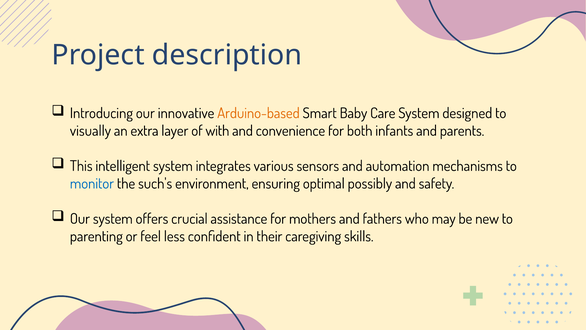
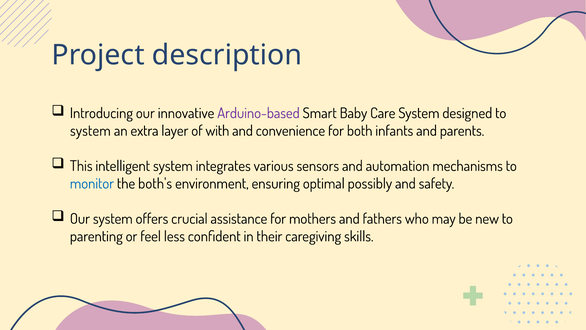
Arduino-based colour: orange -> purple (258, 113)
visually: visually -> system (90, 131)
such's: such's -> both's (155, 183)
